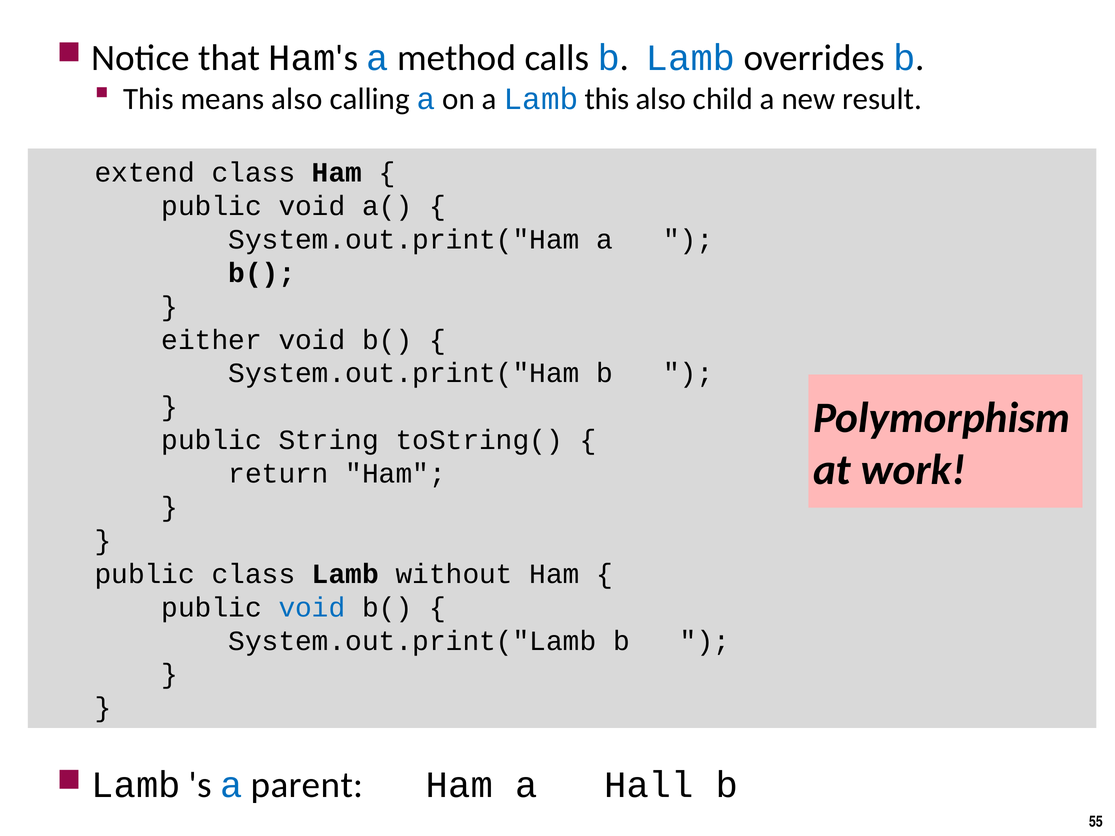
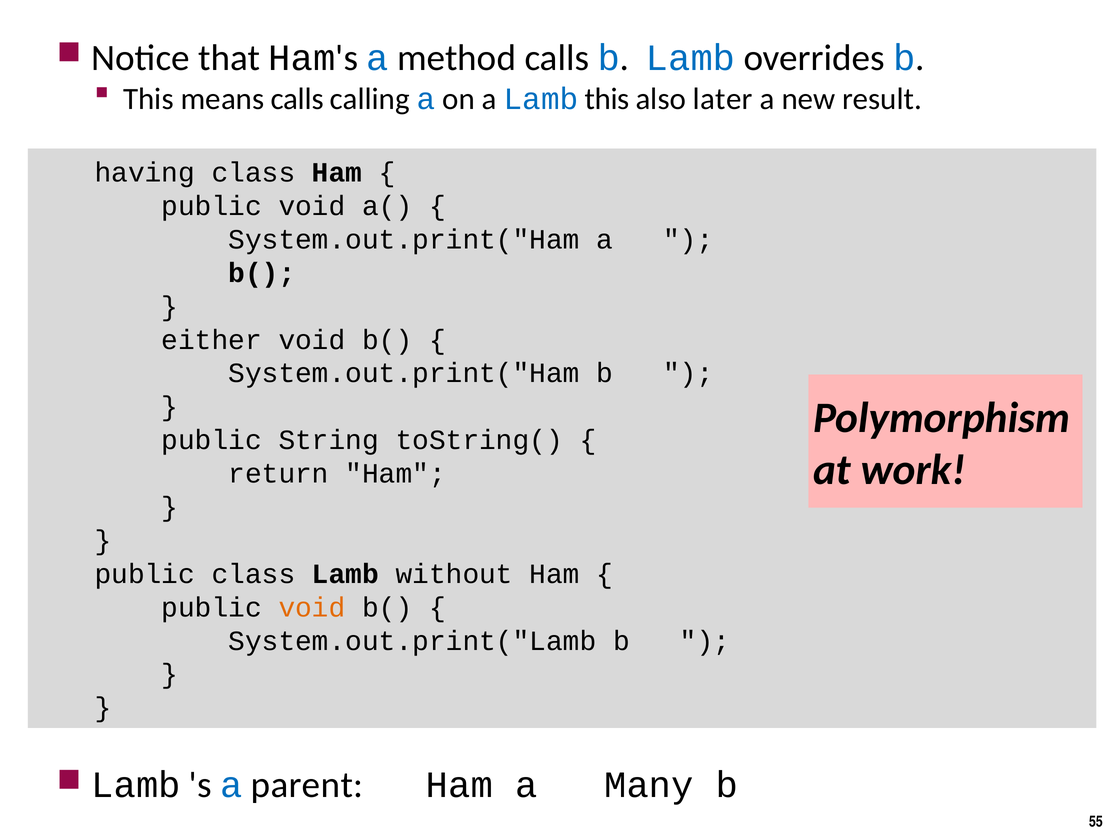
means also: also -> calls (297, 99)
child: child -> later (723, 99)
extend: extend -> having (145, 173)
void colour: blue -> orange (312, 608)
Hall: Hall -> Many (649, 785)
